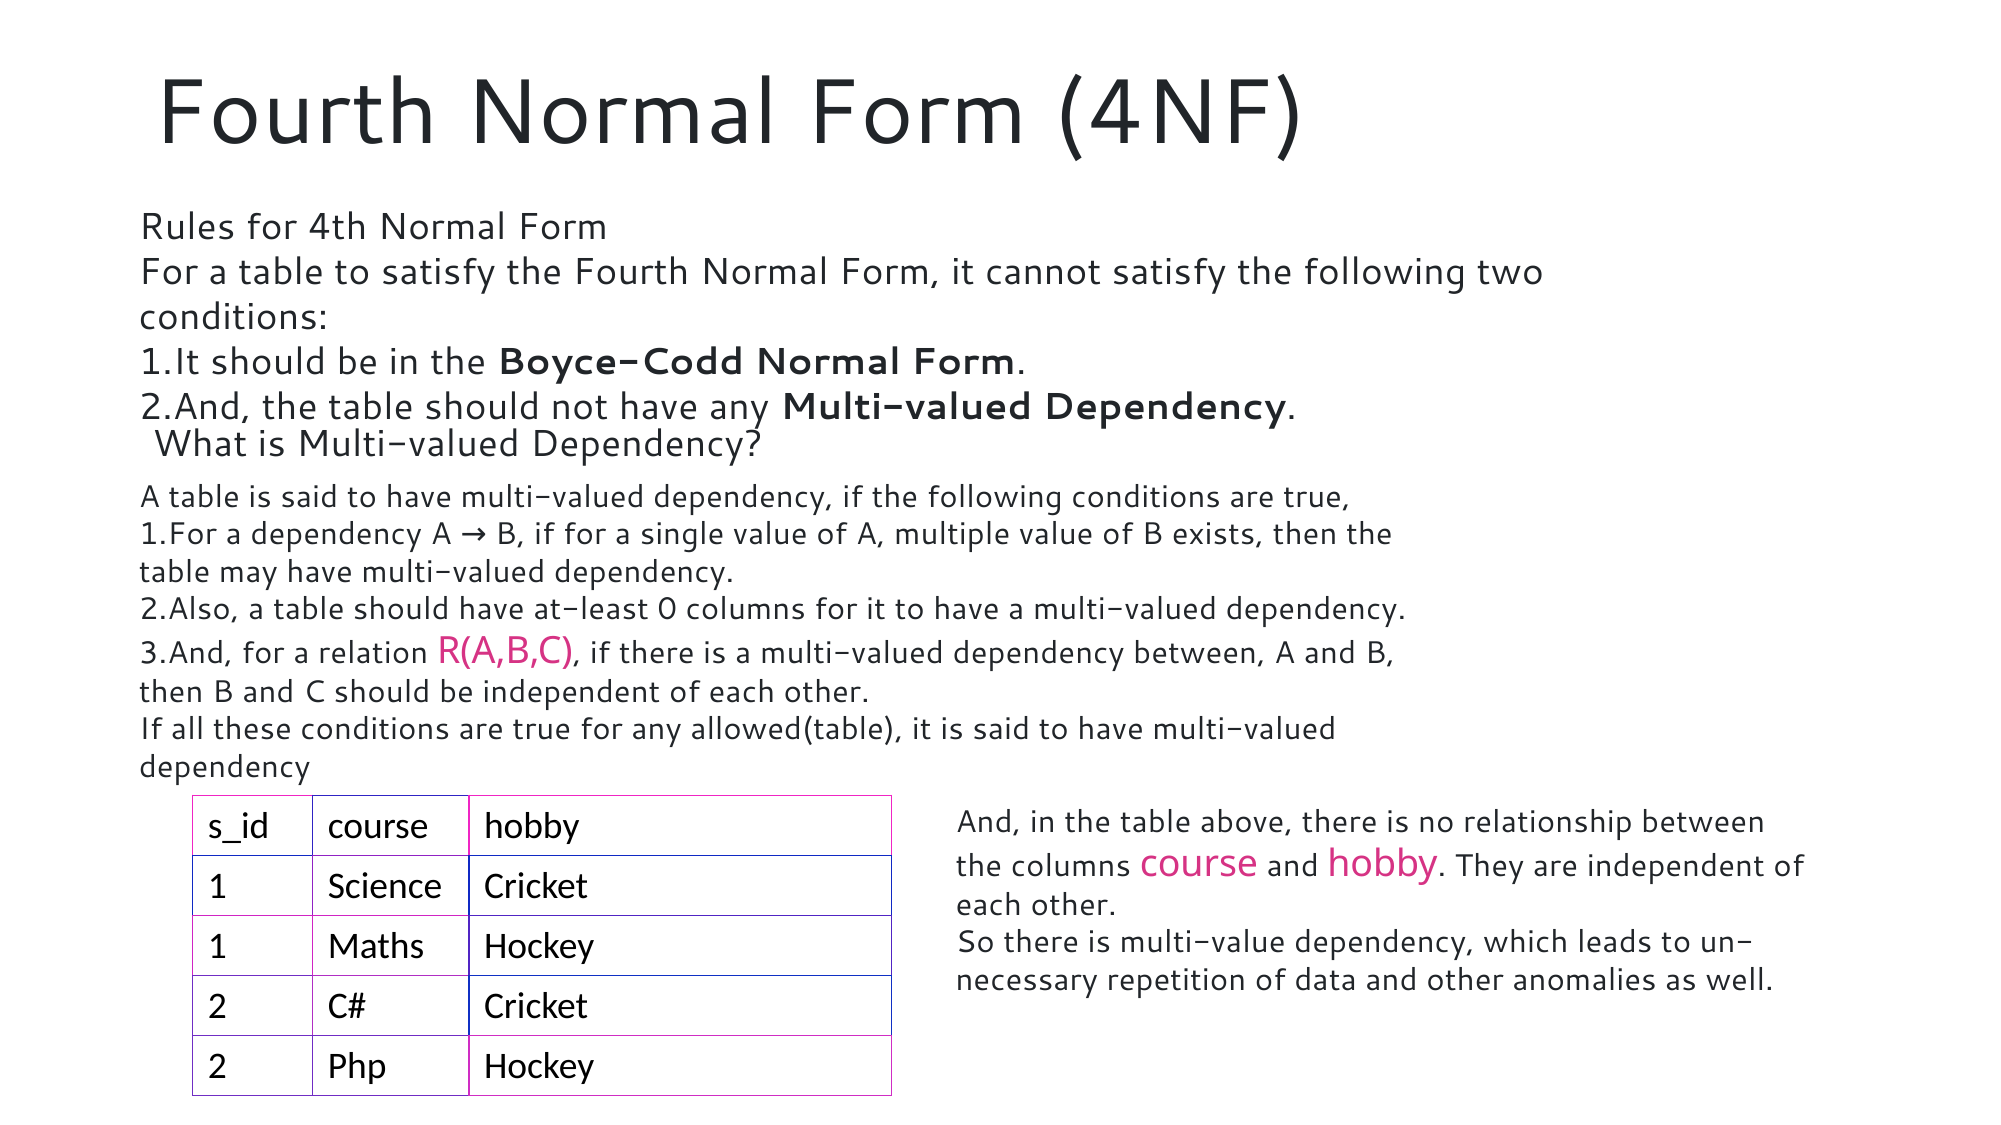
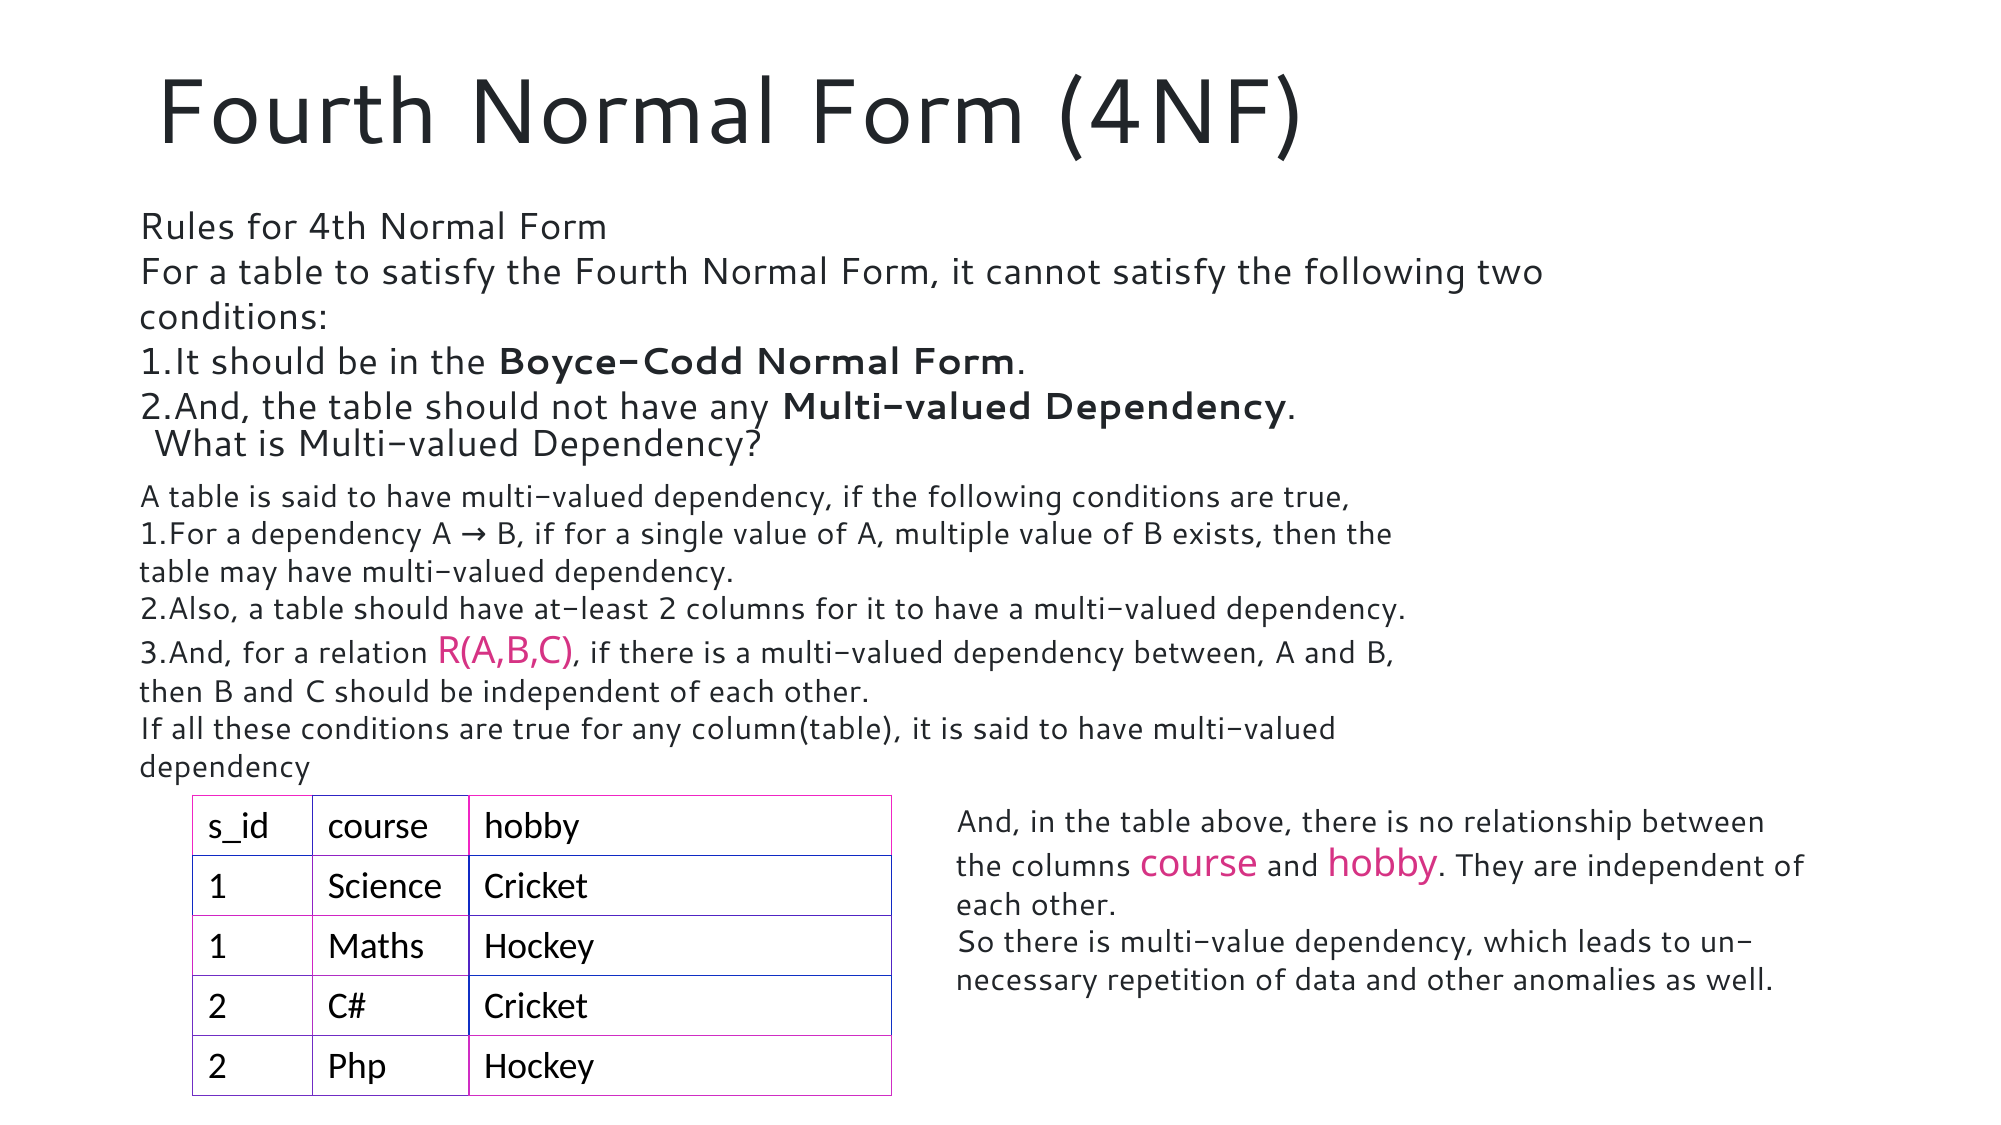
at-least 0: 0 -> 2 (667, 610)
allowed(table: allowed(table -> column(table (797, 730)
